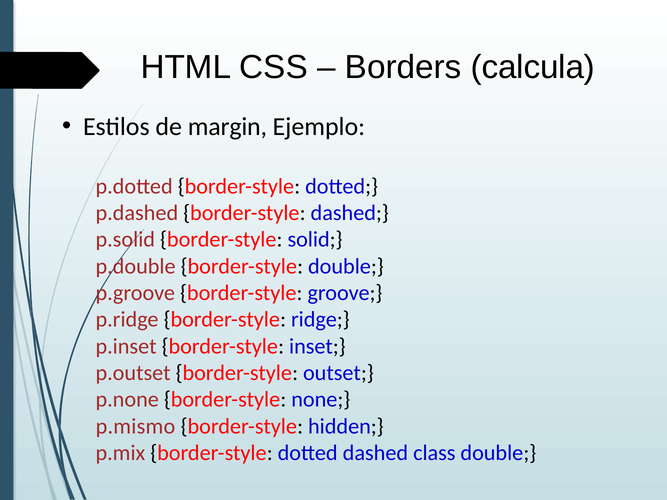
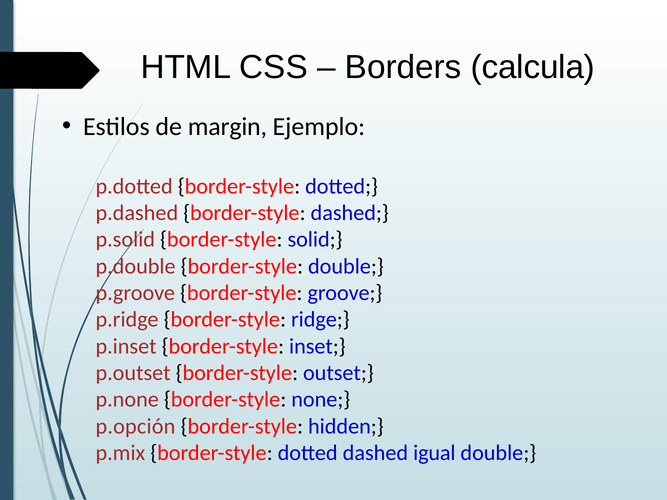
p.mismo: p.mismo -> p.opción (135, 426)
class: class -> igual (434, 453)
